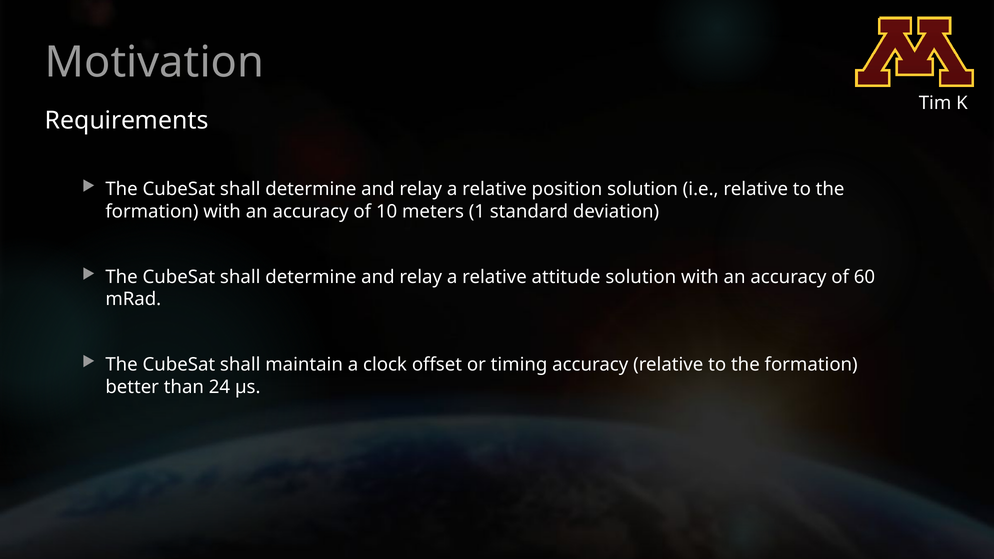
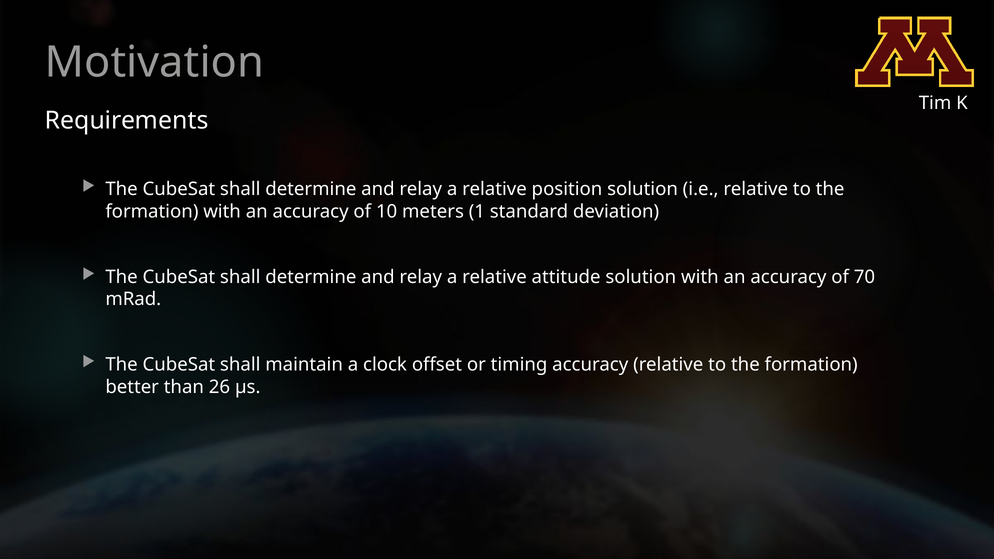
60: 60 -> 70 (864, 277)
24: 24 -> 26 (219, 387)
